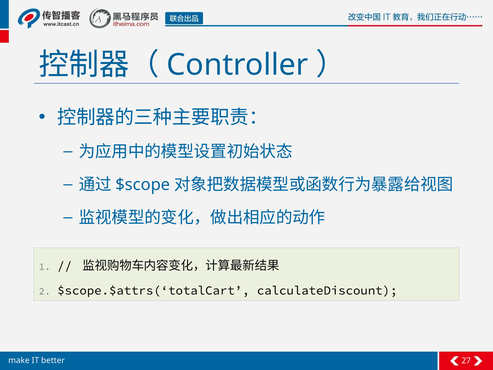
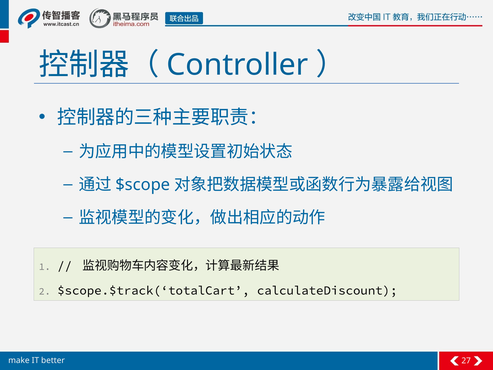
$scope.$attrs(‘totalCart: $scope.$attrs(‘totalCart -> $scope.$track(‘totalCart (153, 290)
